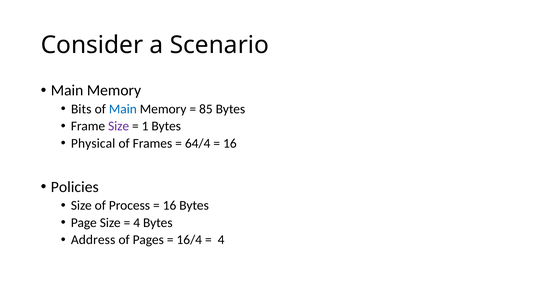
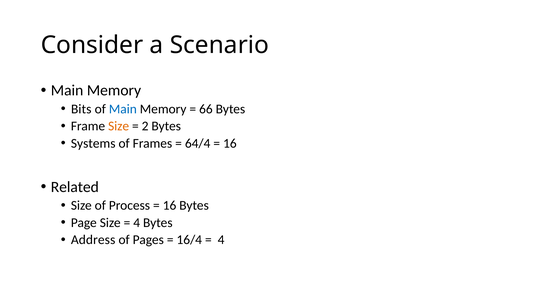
85: 85 -> 66 (206, 109)
Size colour: purple -> orange (119, 126)
1: 1 -> 2 (145, 126)
Physical: Physical -> Systems (93, 143)
Policies: Policies -> Related (75, 187)
